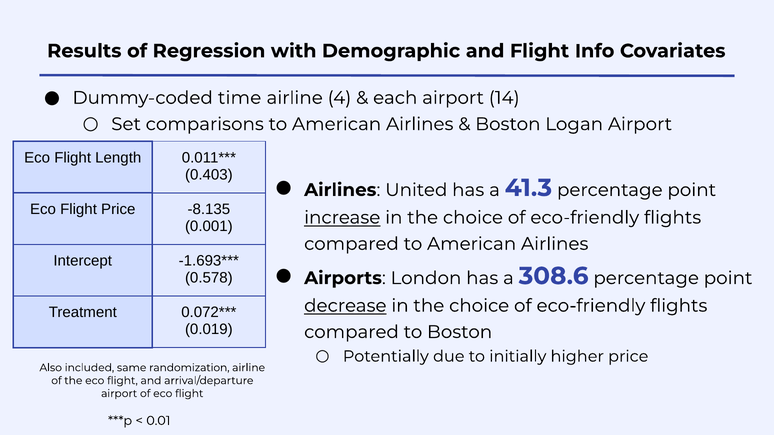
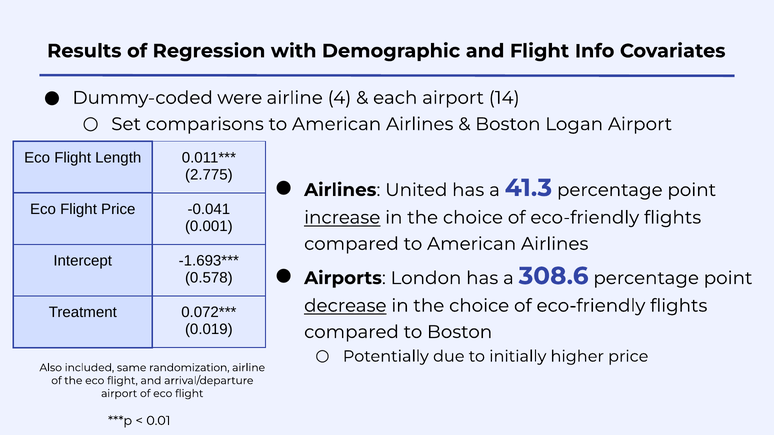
time: time -> were (240, 98)
0.403: 0.403 -> 2.775 (209, 175)
-8.135: -8.135 -> -0.041 (209, 210)
